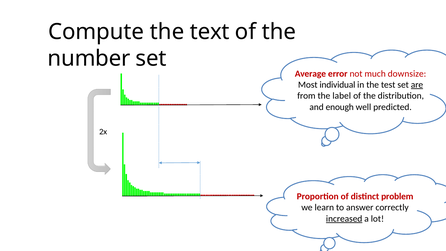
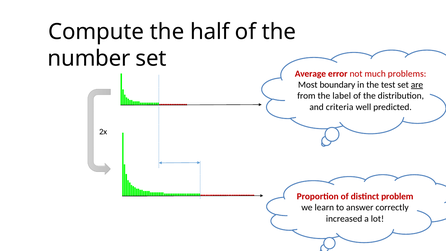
text: text -> half (210, 32)
downsize: downsize -> problems (407, 74)
individual: individual -> boundary (337, 85)
enough: enough -> criteria (340, 107)
increased underline: present -> none (344, 219)
